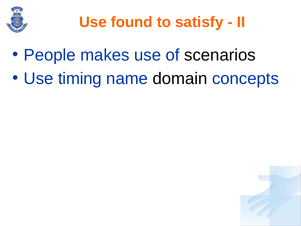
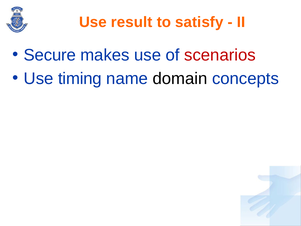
found: found -> result (132, 22)
People: People -> Secure (50, 55)
scenarios colour: black -> red (220, 55)
